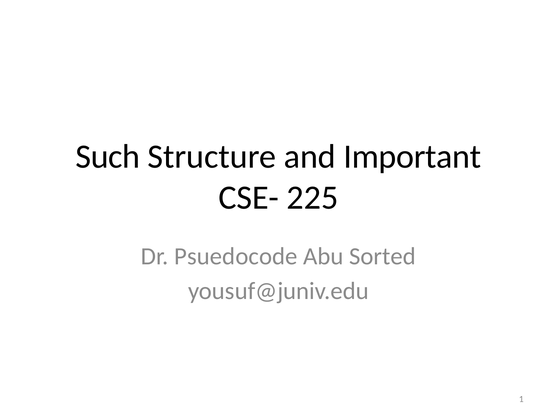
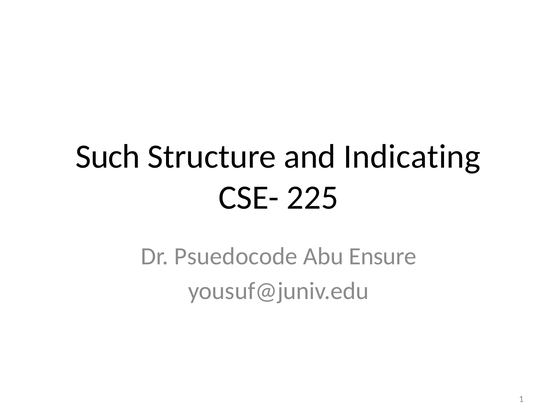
Important: Important -> Indicating (412, 156)
Sorted: Sorted -> Ensure (383, 256)
